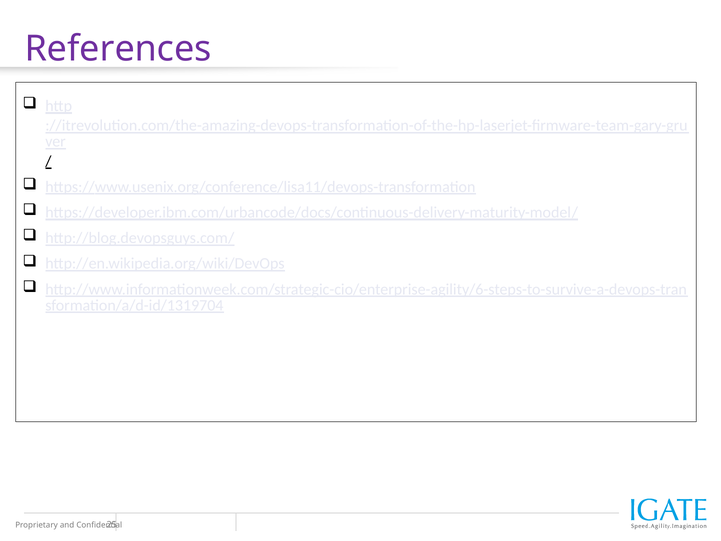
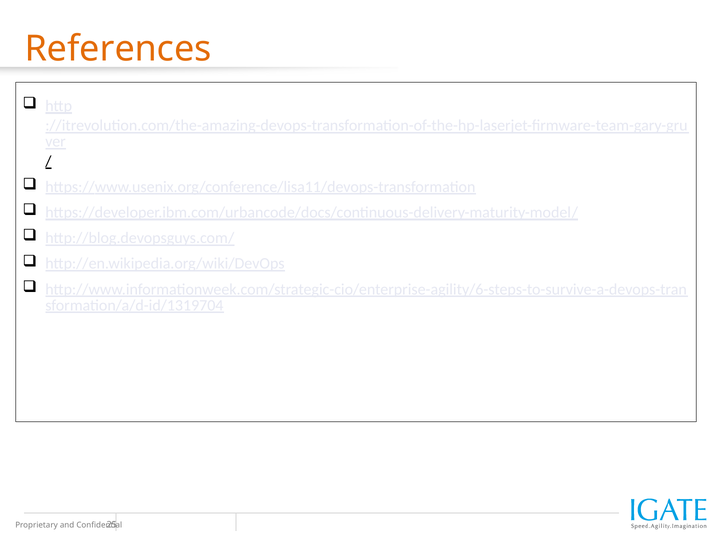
References colour: purple -> orange (118, 49)
